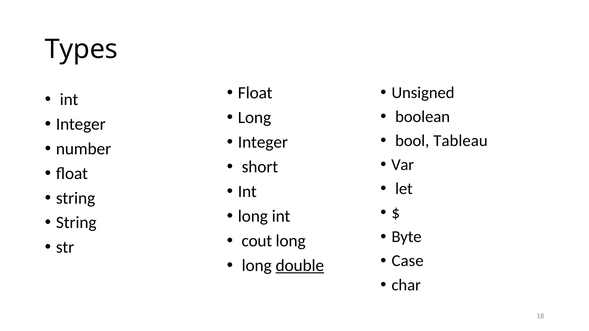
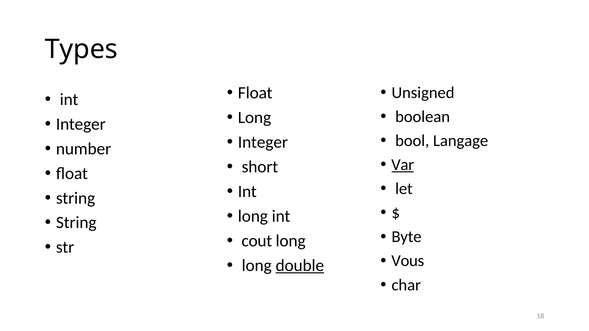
Tableau: Tableau -> Langage (461, 141)
Var underline: none -> present (403, 165)
Case: Case -> Vous (408, 261)
